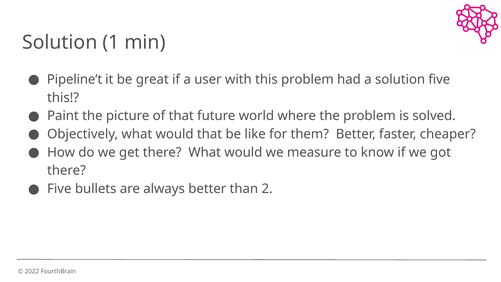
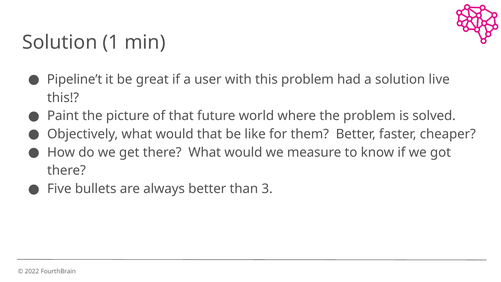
solution five: five -> live (439, 79)
2: 2 -> 3 (267, 189)
